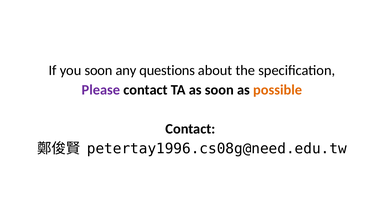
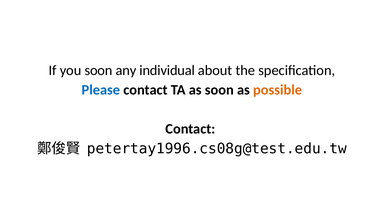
questions: questions -> individual (167, 70)
Please colour: purple -> blue (101, 90)
petertay1996.cs08g@need.edu.tw: petertay1996.cs08g@need.edu.tw -> petertay1996.cs08g@test.edu.tw (217, 149)
